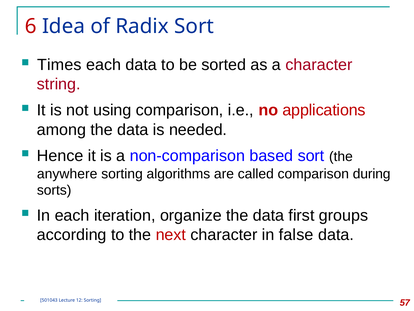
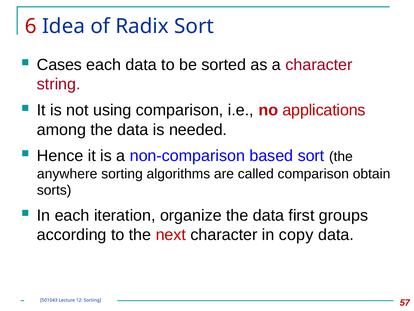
Times: Times -> Cases (59, 65)
during: during -> obtain (372, 174)
false: false -> copy (296, 234)
